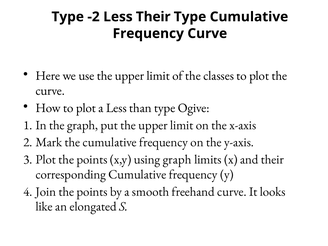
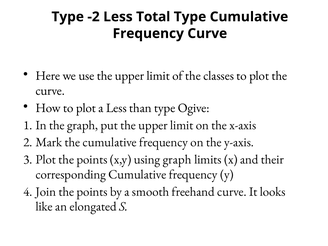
Less Their: Their -> Total (153, 17)
